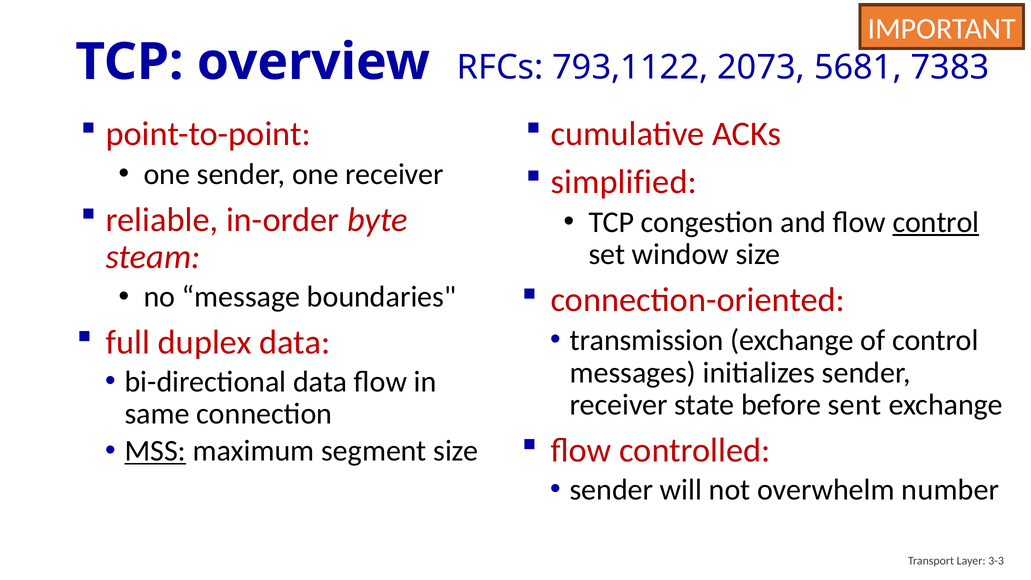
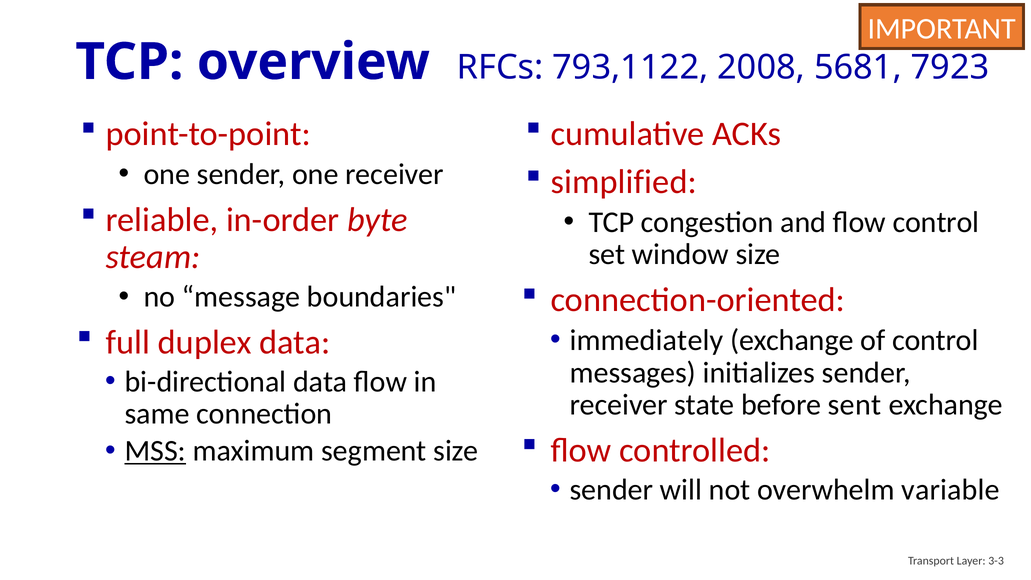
2073: 2073 -> 2008 (761, 68)
7383: 7383 -> 7923 (950, 68)
control underline: present -> none (936, 222)
transmission: transmission -> immediately (646, 340)
number: number -> variable (951, 490)
